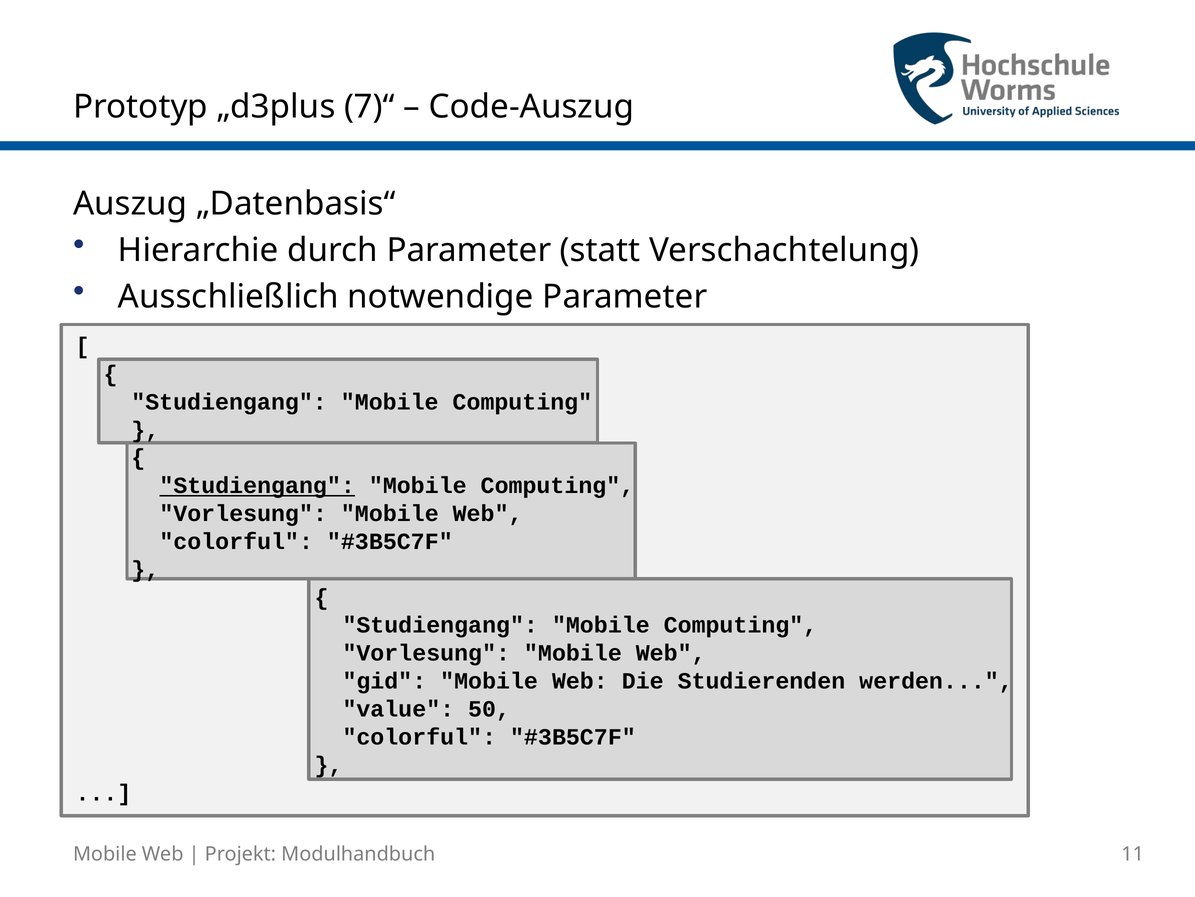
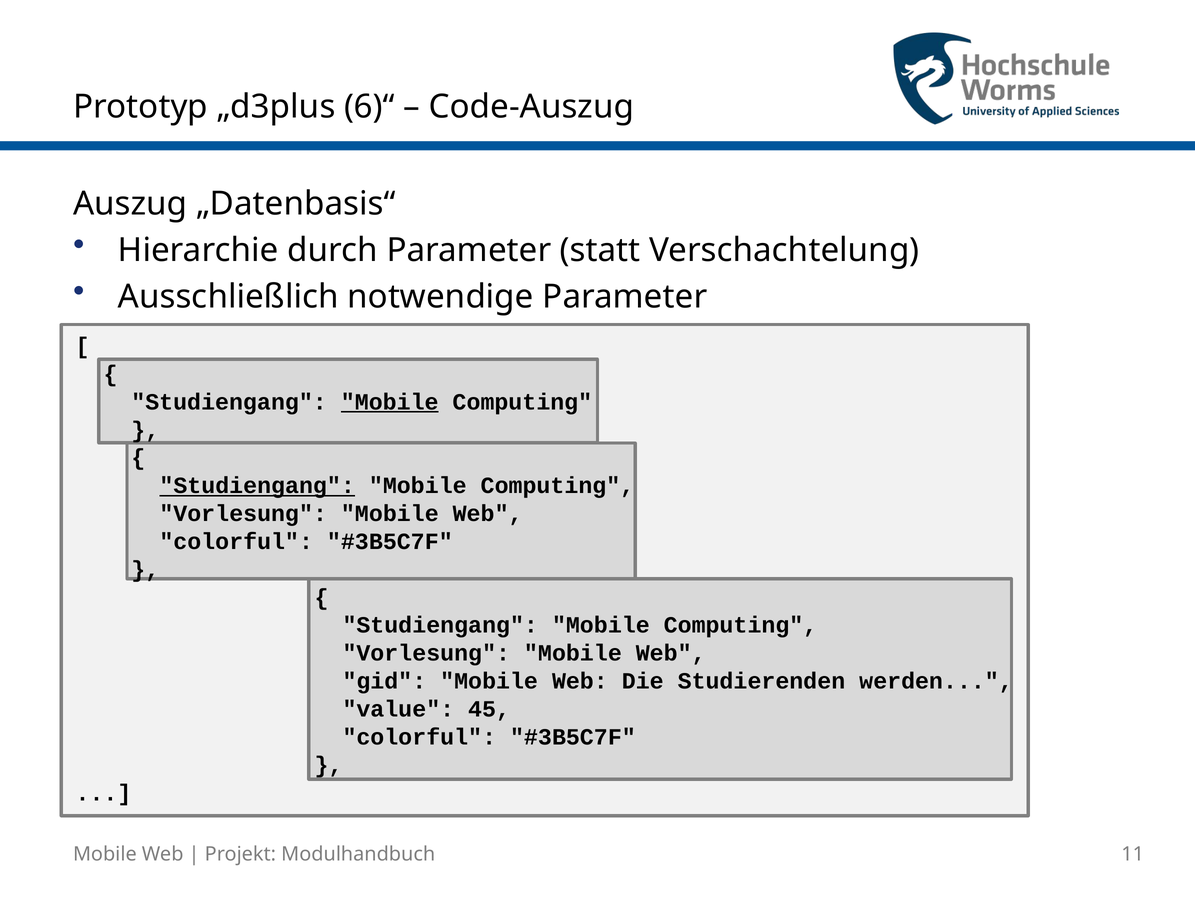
7)“: 7)“ -> 6)“ (369, 107)
Mobile underline: none -> present (390, 402)
50: 50 -> 45 (489, 708)
